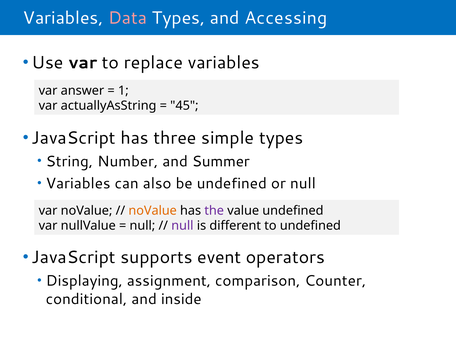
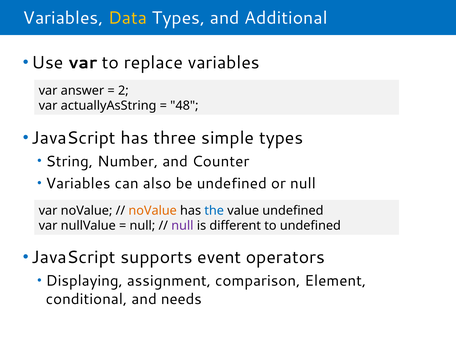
Data colour: pink -> yellow (128, 18)
Accessing: Accessing -> Additional (286, 18)
1: 1 -> 2 (123, 91)
45: 45 -> 48 (184, 106)
Summer: Summer -> Counter (221, 161)
the colour: purple -> blue (214, 211)
Counter: Counter -> Element (335, 281)
inside: inside -> needs (181, 299)
